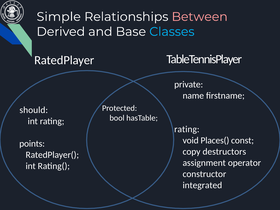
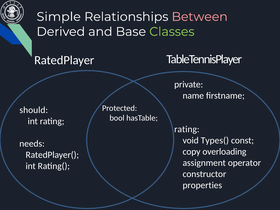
Classes colour: light blue -> light green (172, 32)
Places(: Places( -> Types( (215, 141)
points: points -> needs (32, 144)
destructors: destructors -> overloading (224, 152)
integrated: integrated -> properties (202, 185)
